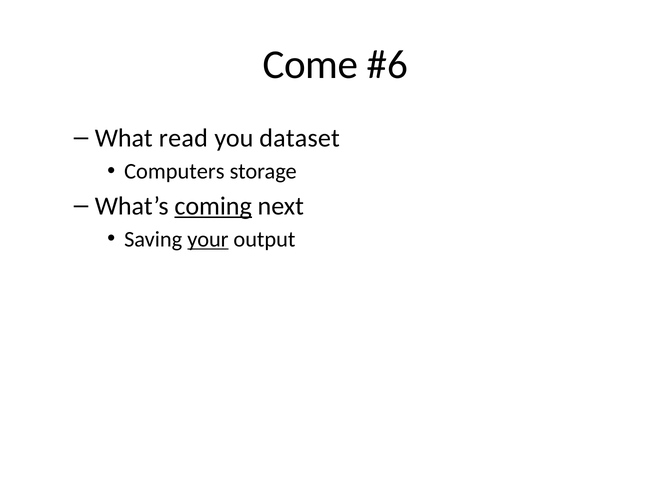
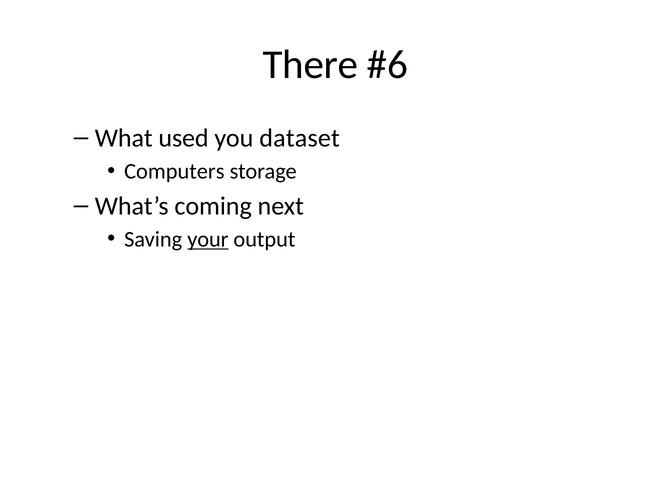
Come: Come -> There (310, 65)
read: read -> used (184, 138)
coming underline: present -> none (213, 206)
